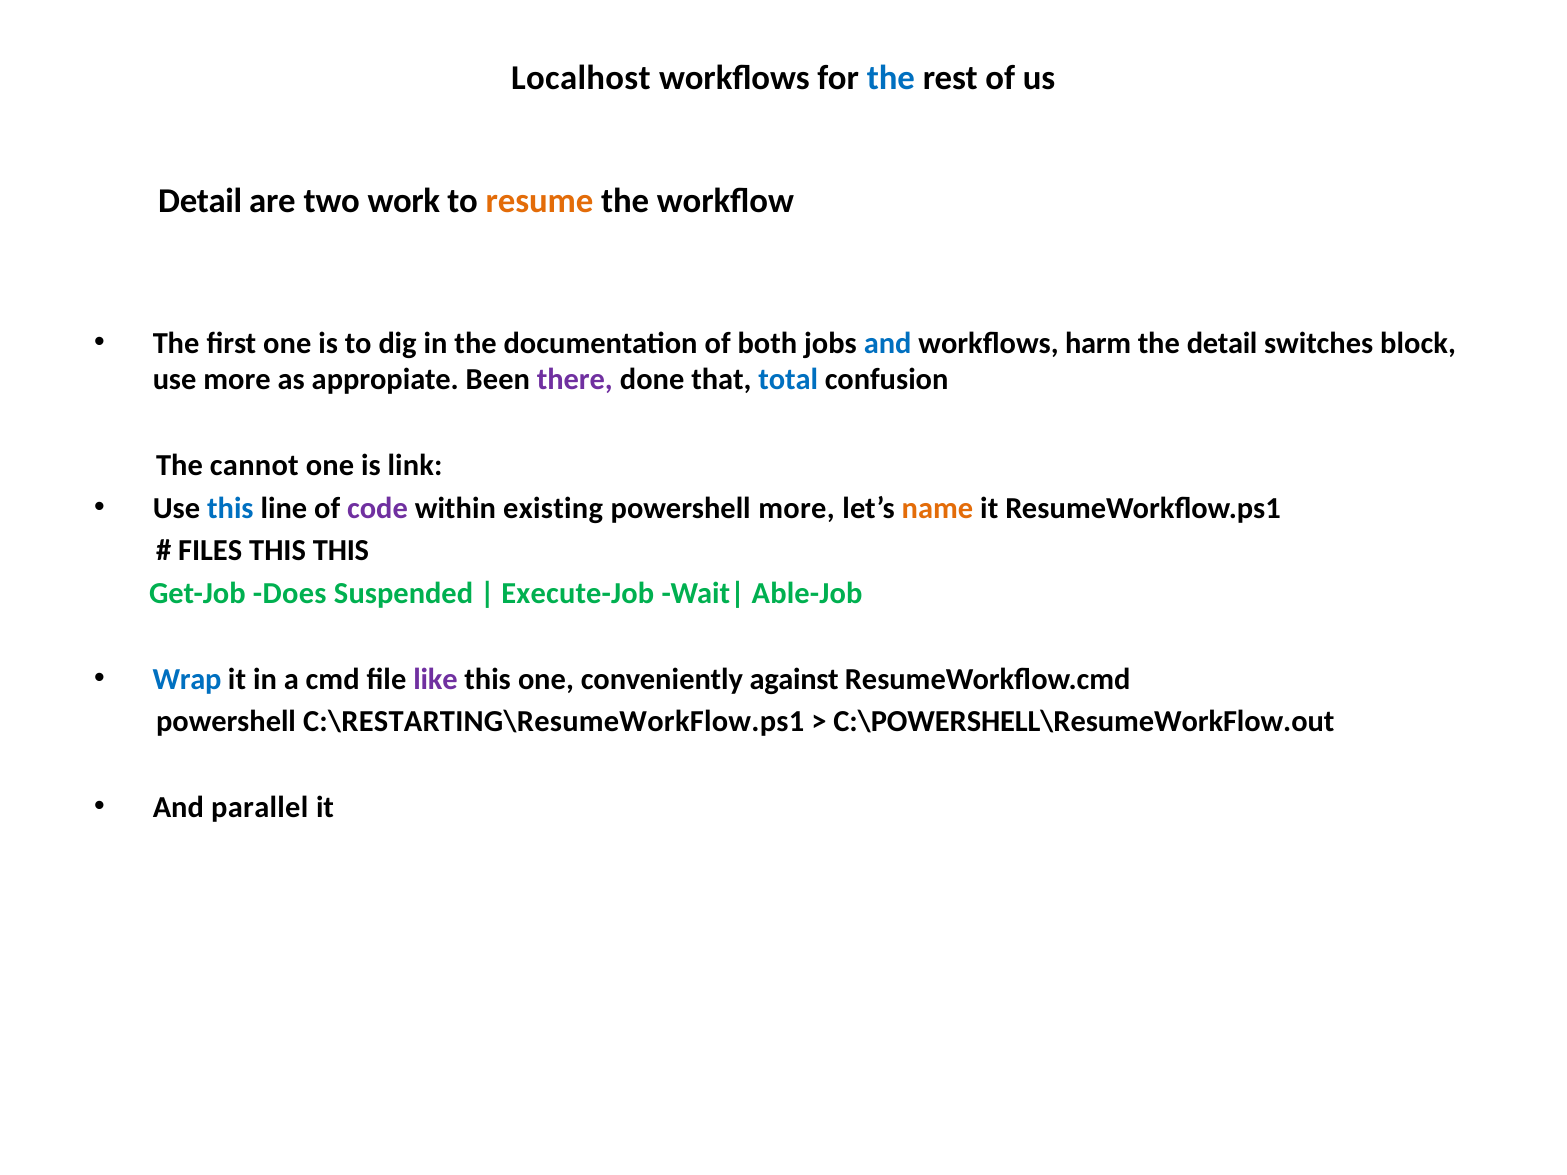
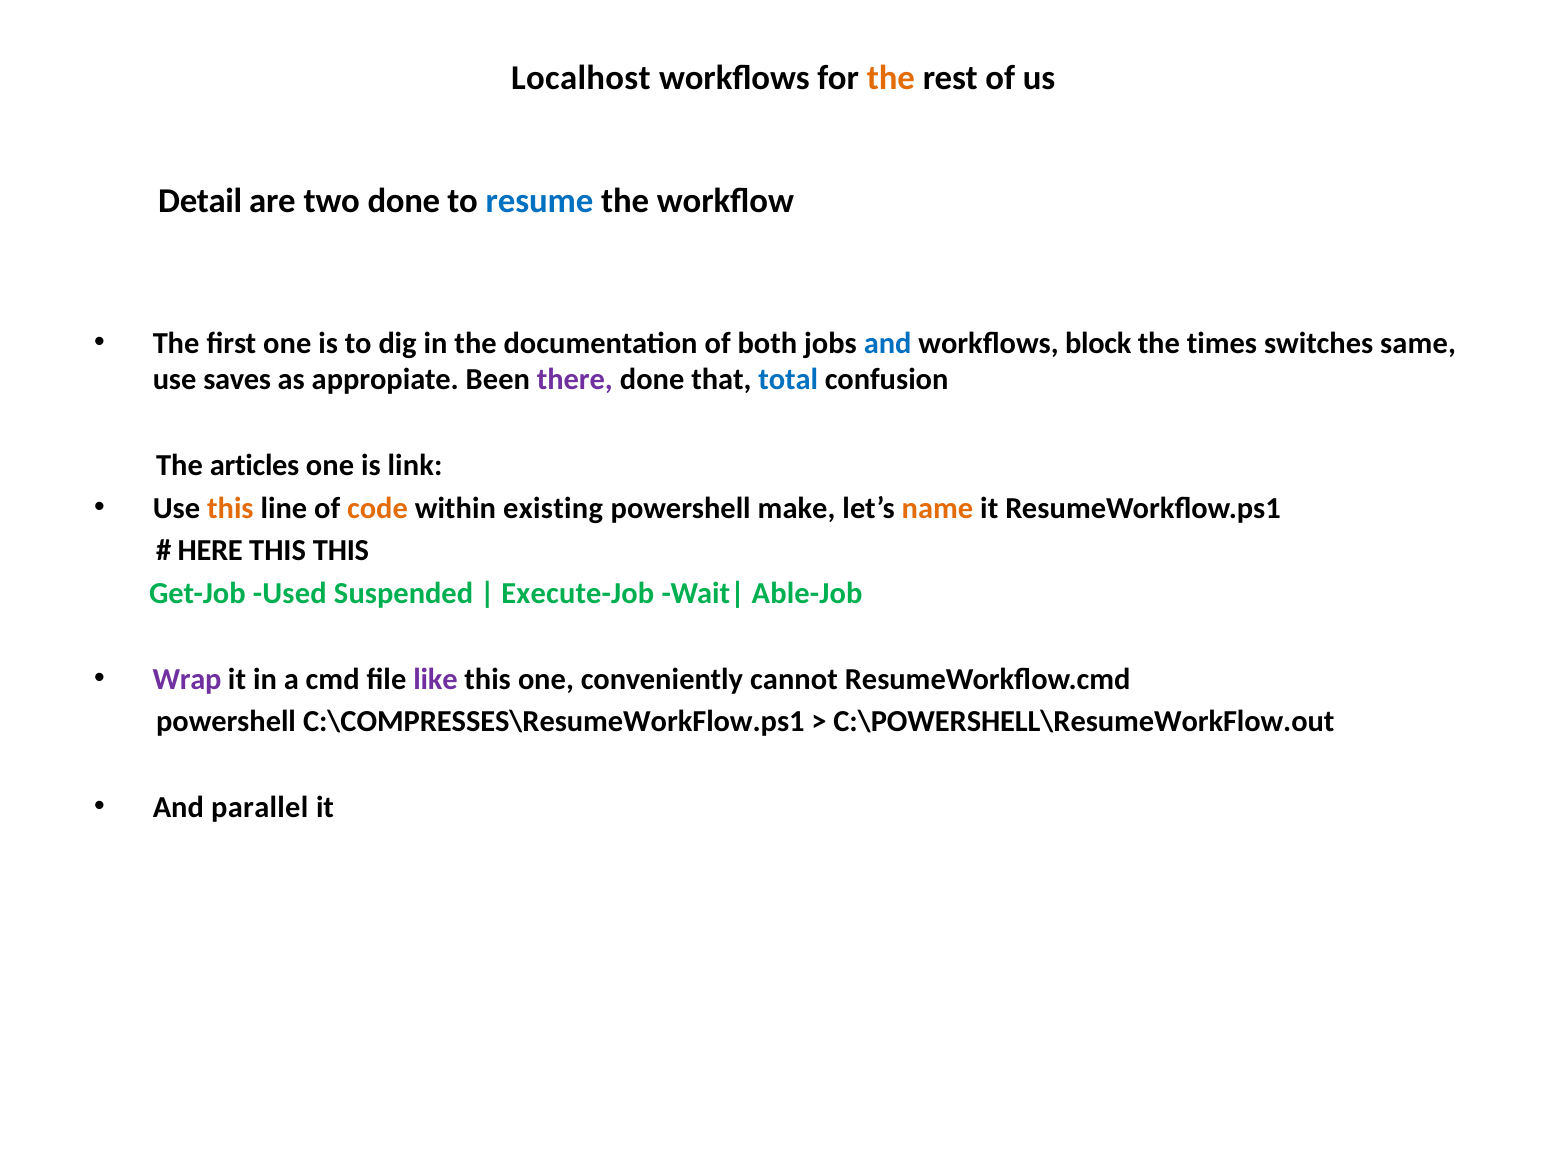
the colour: blue -> orange (891, 78)
two work: work -> done (404, 201)
resume colour: orange -> blue (539, 201)
harm: harm -> block (1098, 343)
the detail: detail -> times (1222, 343)
block: block -> same (1418, 343)
use more: more -> saves (237, 380)
cannot: cannot -> articles (255, 465)
this colour: blue -> orange (230, 508)
code colour: purple -> orange (377, 508)
powershell more: more -> make (797, 508)
FILES: FILES -> HERE (210, 551)
Does: Does -> Used (290, 594)
Wrap colour: blue -> purple (187, 679)
against: against -> cannot (794, 679)
C:\RESTARTING\ResumeWorkFlow.ps1: C:\RESTARTING\ResumeWorkFlow.ps1 -> C:\COMPRESSES\ResumeWorkFlow.ps1 (554, 722)
